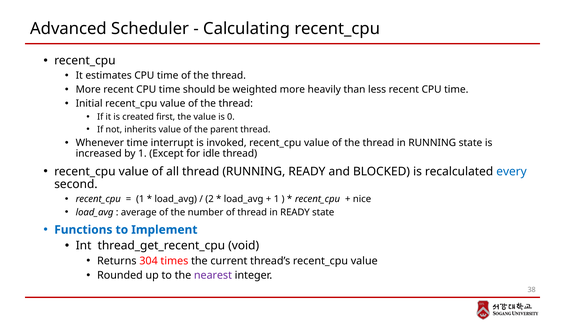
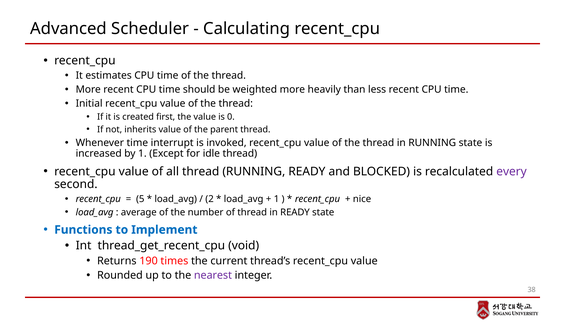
every colour: blue -> purple (512, 171)
1: 1 -> 5 (140, 199)
304: 304 -> 190 (149, 261)
